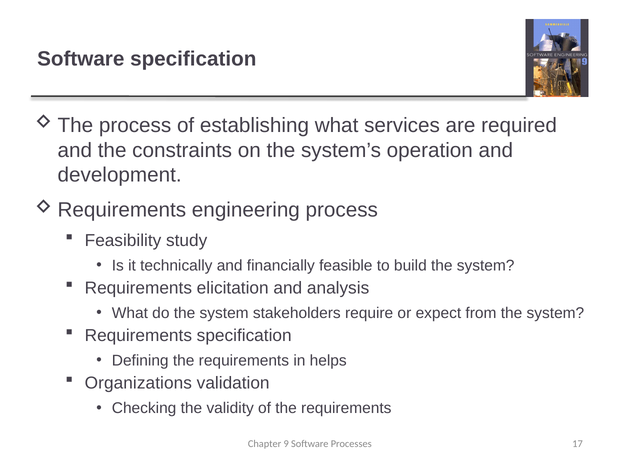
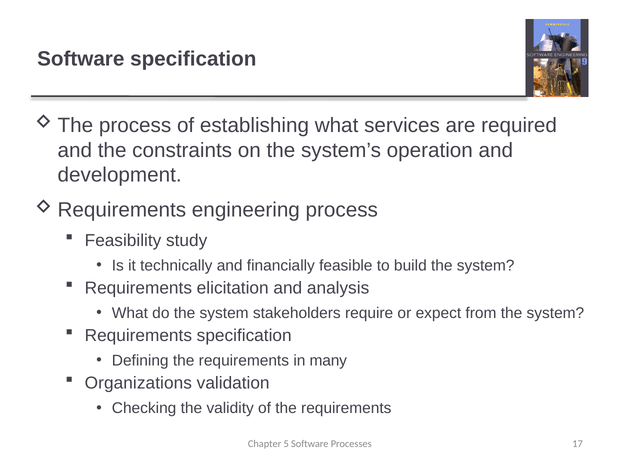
helps: helps -> many (328, 361)
9: 9 -> 5 (286, 444)
